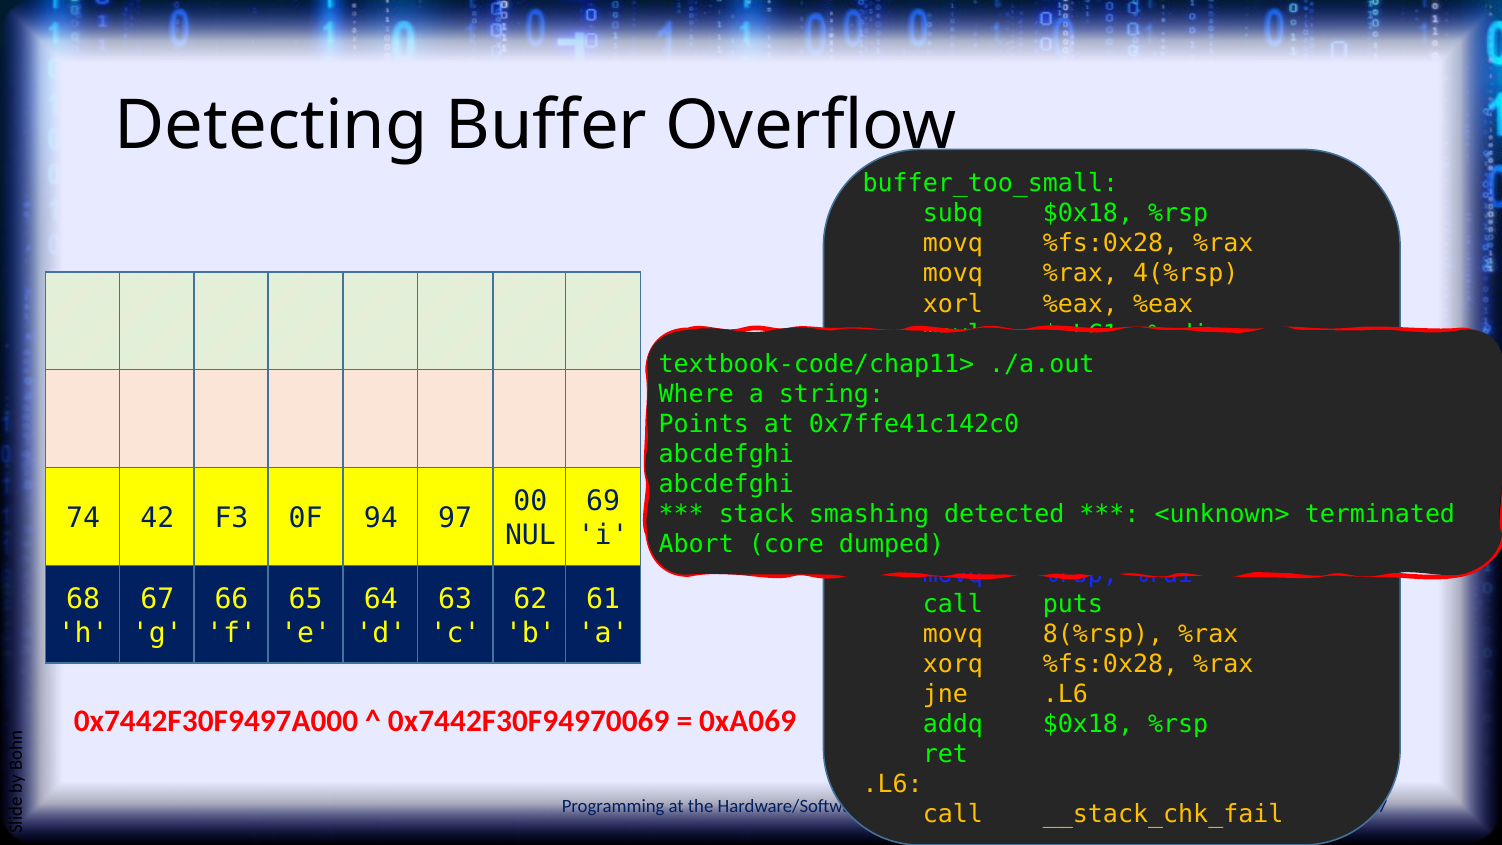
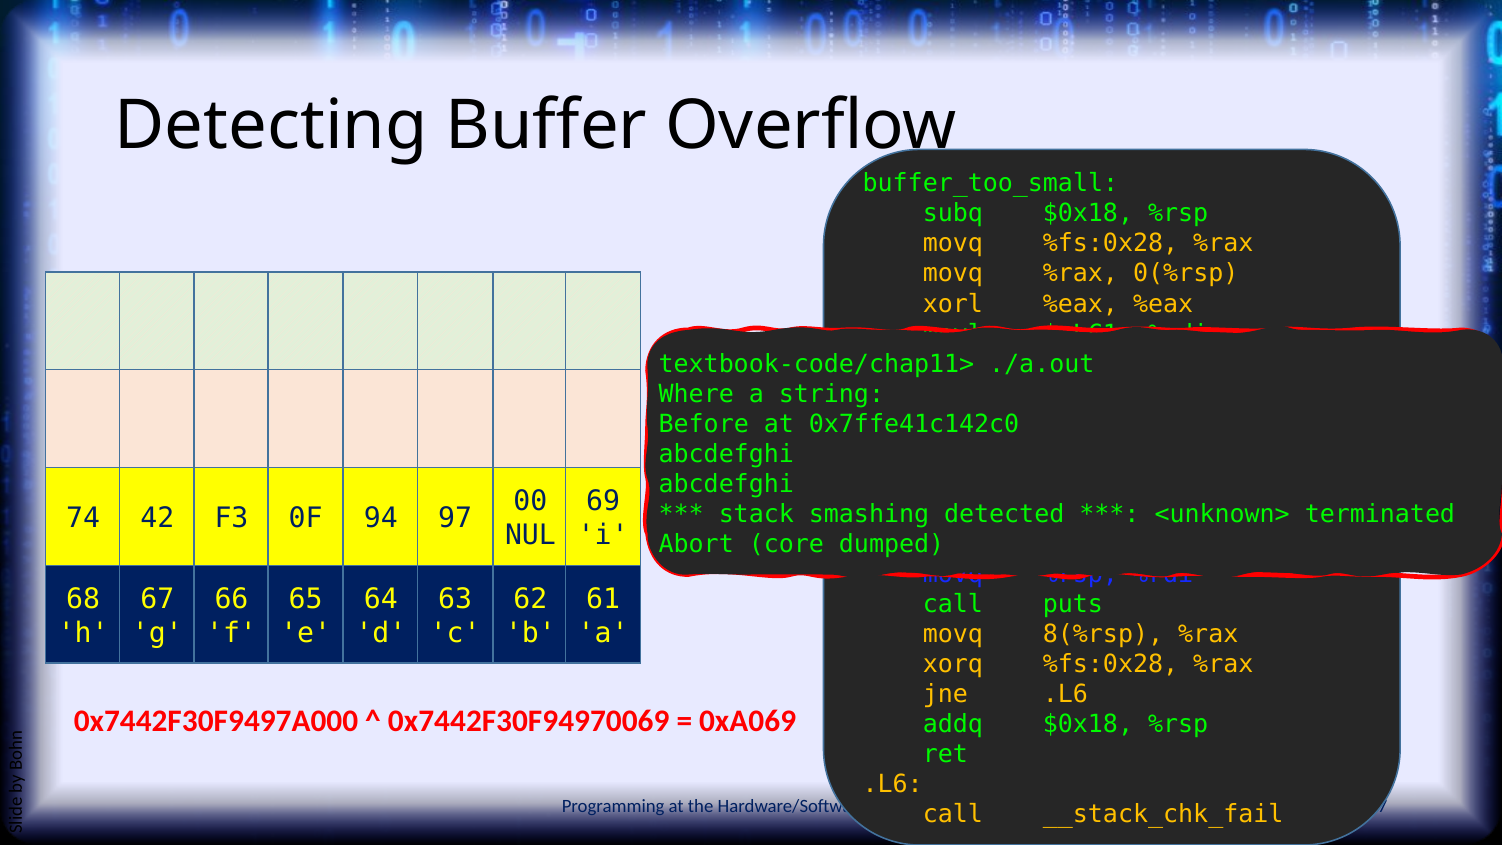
4(%rsp: 4(%rsp -> 0(%rsp (1186, 274)
Points: Points -> Before (704, 424)
